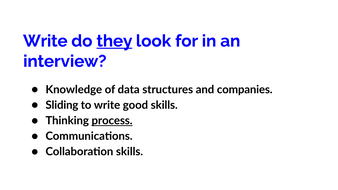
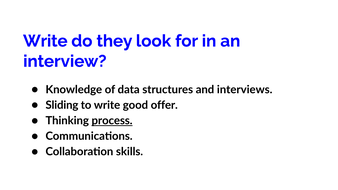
they underline: present -> none (114, 41)
companies: companies -> interviews (245, 90)
good skills: skills -> offer (164, 105)
